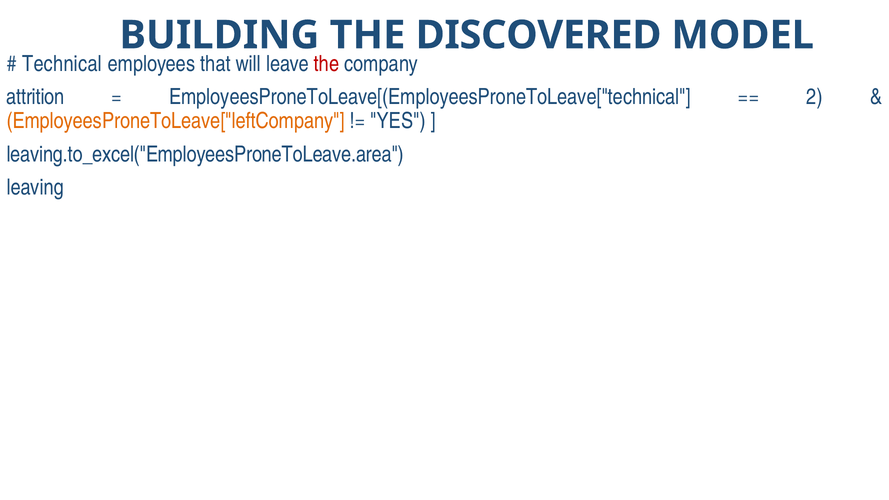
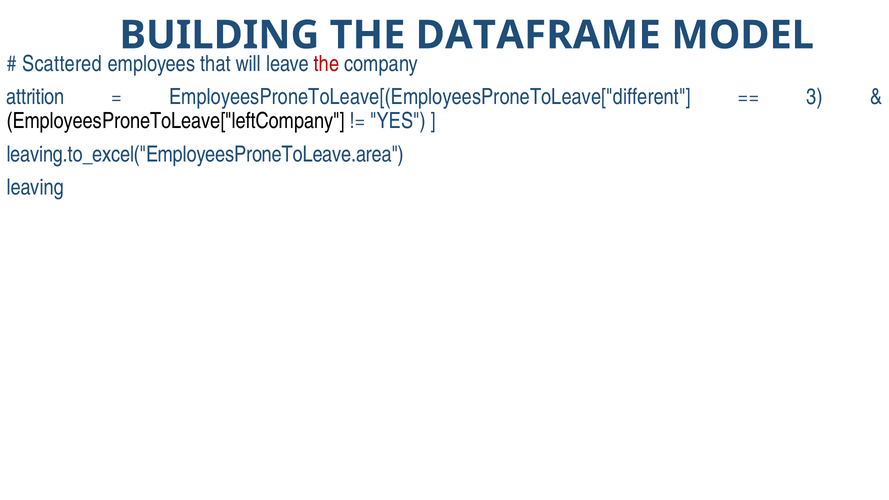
DISCOVERED: DISCOVERED -> DATAFRAME (538, 35)
Technical: Technical -> Scattered (62, 64)
EmployeesProneToLeave[(EmployeesProneToLeave["technical: EmployeesProneToLeave[(EmployeesProneToLeave["technical -> EmployeesProneToLeave[(EmployeesProneToLeave["different (430, 97)
2: 2 -> 3 (815, 97)
EmployeesProneToLeave["leftCompany colour: orange -> black (176, 121)
